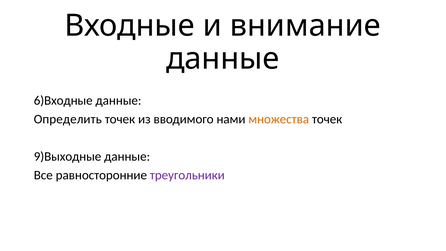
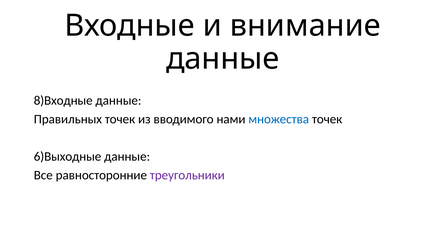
6)Входные: 6)Входные -> 8)Входные (63, 101)
Определить: Определить -> Правильных (68, 119)
множества colour: orange -> blue (279, 119)
9)Выходные: 9)Выходные -> 6)Выходные (68, 157)
